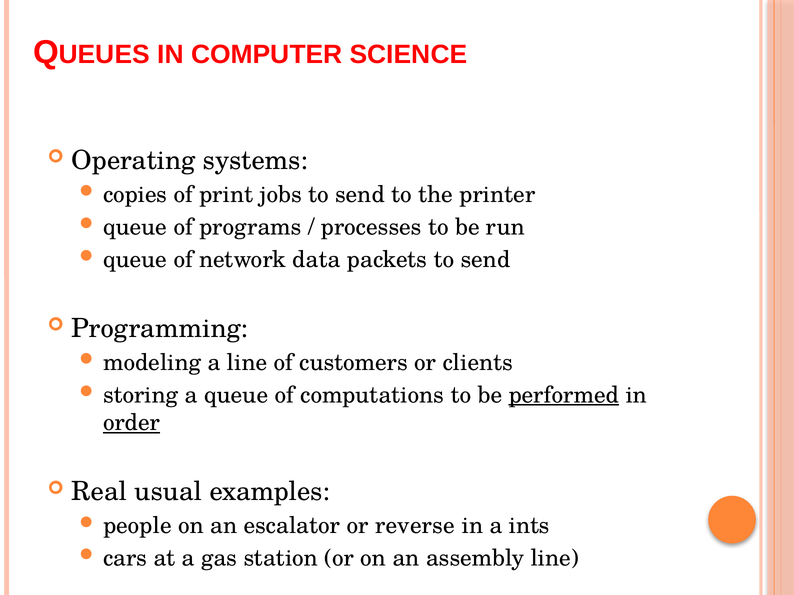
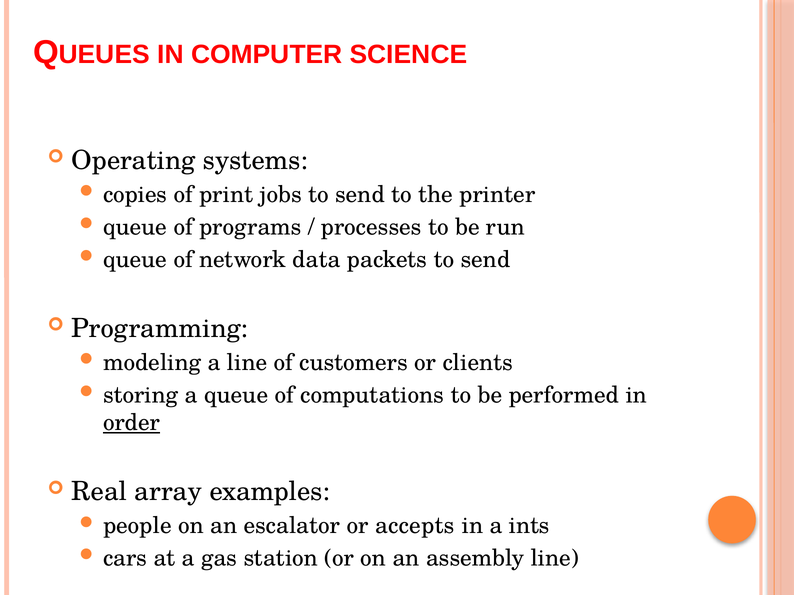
performed underline: present -> none (564, 395)
usual: usual -> array (168, 492)
reverse: reverse -> accepts (415, 526)
